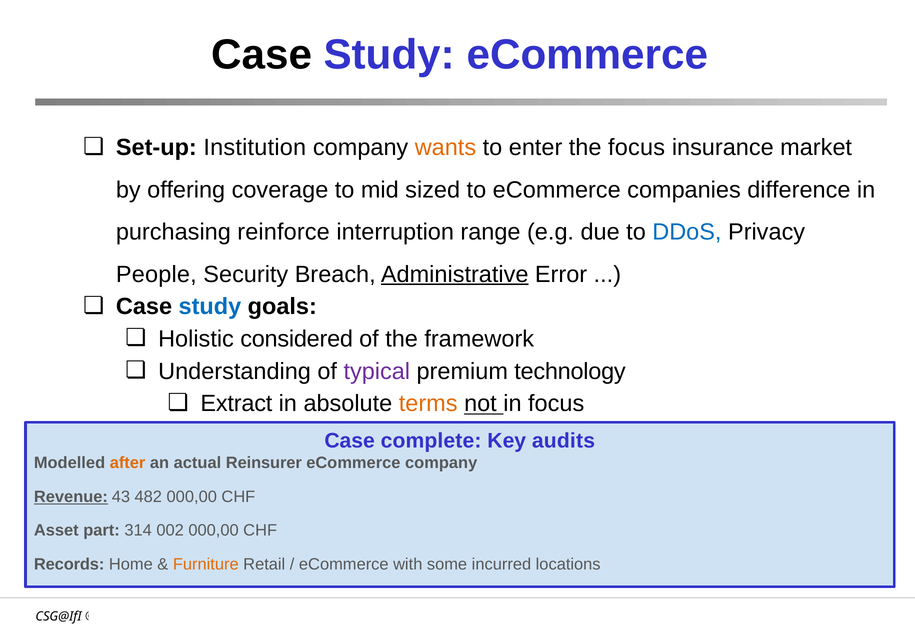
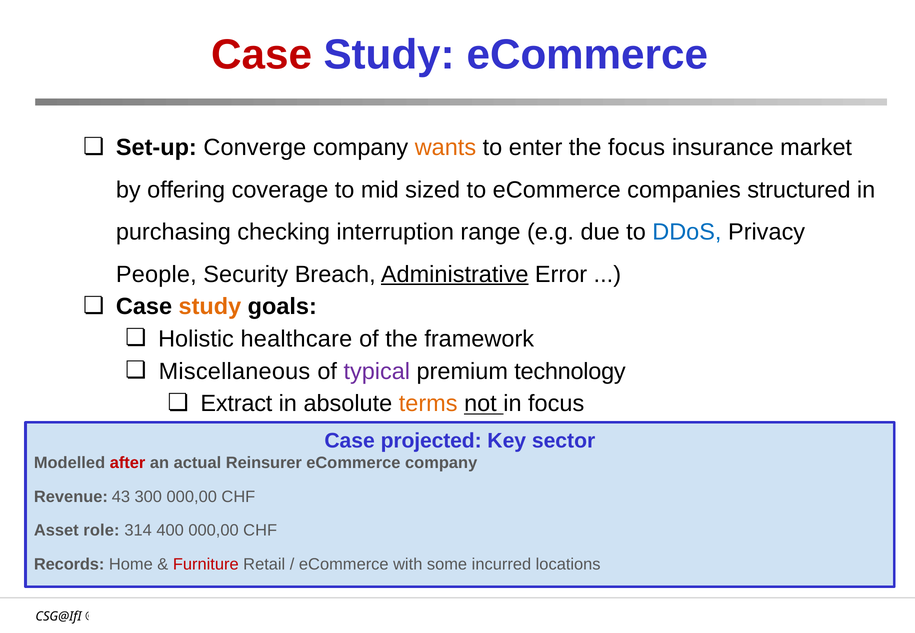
Case colour: black -> red (262, 55)
Institution: Institution -> Converge (255, 148)
difference: difference -> structured (799, 190)
reinforce: reinforce -> checking (284, 232)
study colour: blue -> orange (210, 307)
considered: considered -> healthcare (296, 339)
Understanding: Understanding -> Miscellaneous (234, 372)
complete: complete -> projected (431, 441)
audits: audits -> sector (564, 441)
after colour: orange -> red (128, 463)
Revenue underline: present -> none (71, 497)
482: 482 -> 300 (148, 497)
part: part -> role (101, 531)
002: 002 -> 400 (170, 531)
Furniture colour: orange -> red (206, 565)
